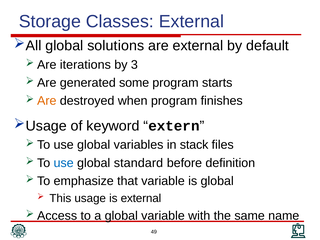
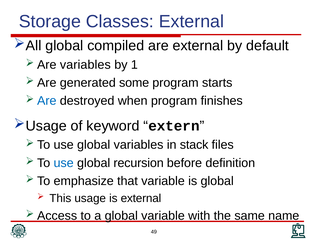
solutions: solutions -> compiled (116, 46)
Are iterations: iterations -> variables (85, 65)
3: 3 -> 1 (134, 65)
Are colour: orange -> blue (47, 101)
standard: standard -> recursion (139, 163)
